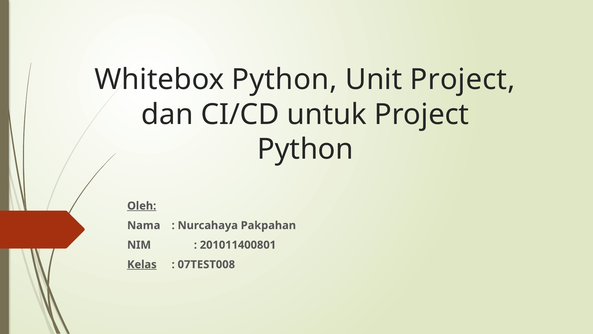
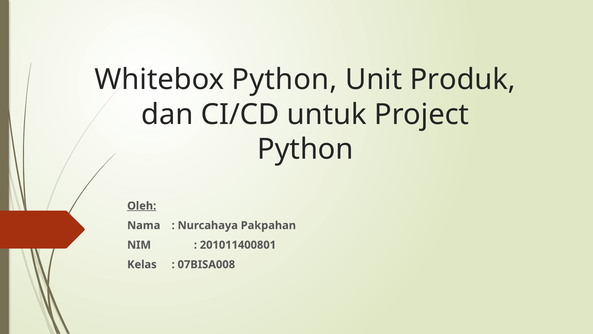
Unit Project: Project -> Produk (463, 79)
Kelas underline: present -> none (142, 264)
07TEST008: 07TEST008 -> 07BISA008 (206, 264)
